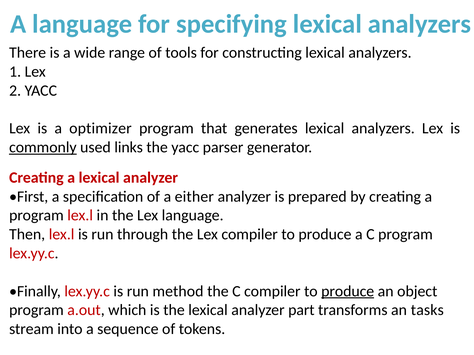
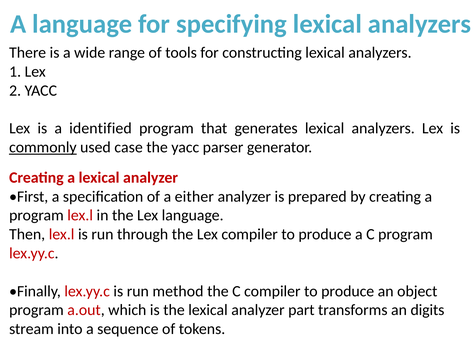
optimizer: optimizer -> identified (100, 129)
links: links -> case (129, 148)
produce underline: present -> none (348, 292)
tasks: tasks -> digits (427, 311)
